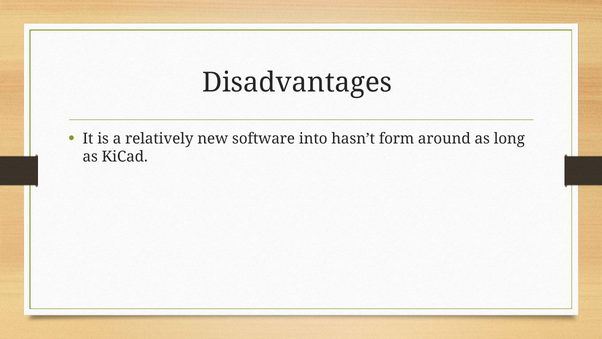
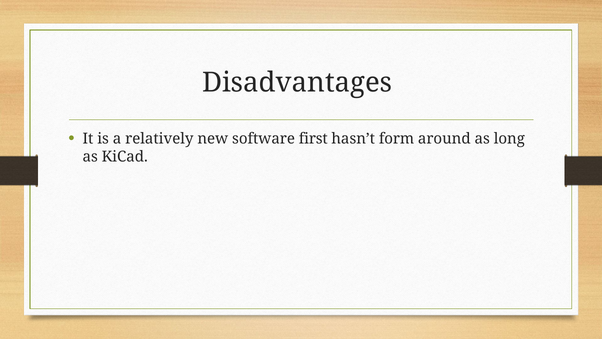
into: into -> first (313, 139)
